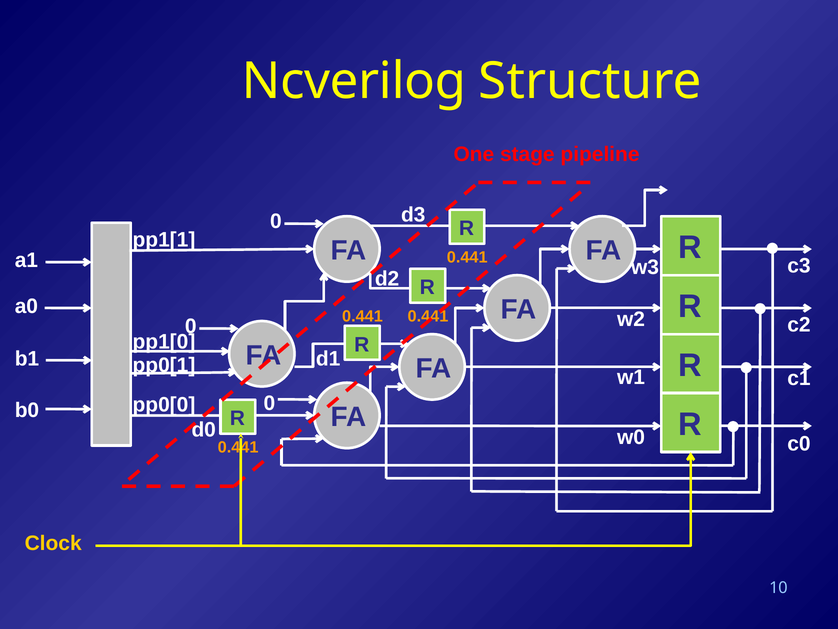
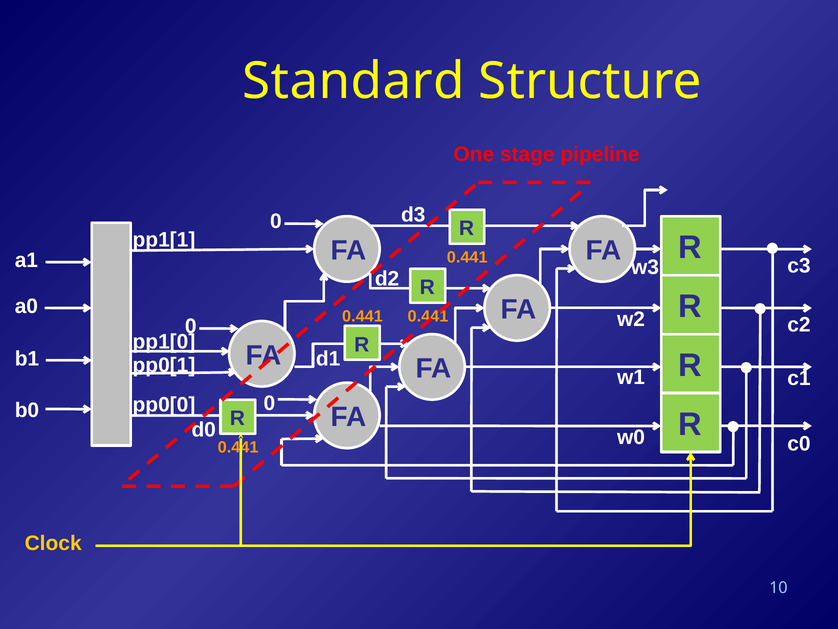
Ncverilog: Ncverilog -> Standard (354, 81)
